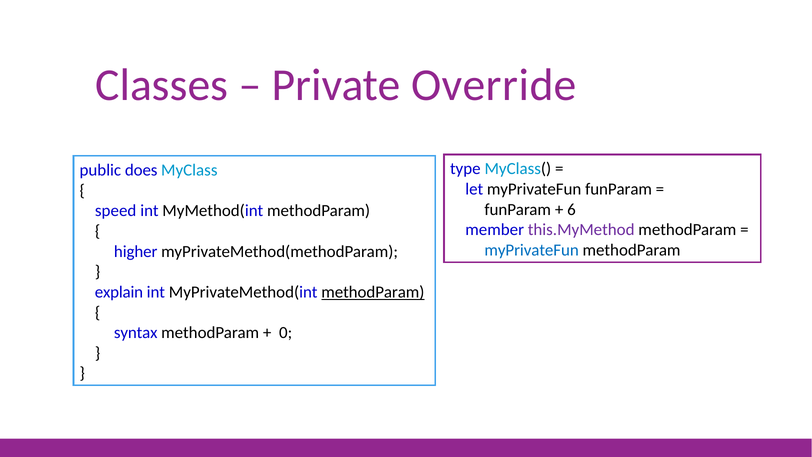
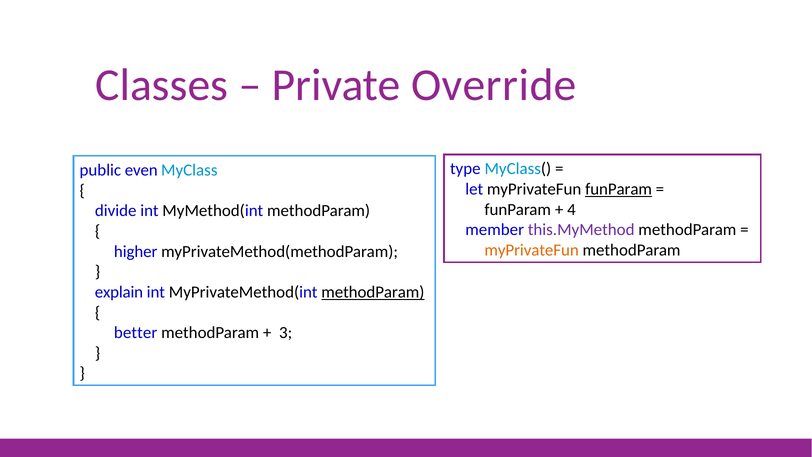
does: does -> even (141, 170)
funParam underline: none -> present (619, 189)
6: 6 -> 4 (571, 209)
speed: speed -> divide (116, 211)
myPrivateFun colour: blue -> orange (532, 250)
syntax: syntax -> better (136, 333)
0: 0 -> 3 (286, 333)
